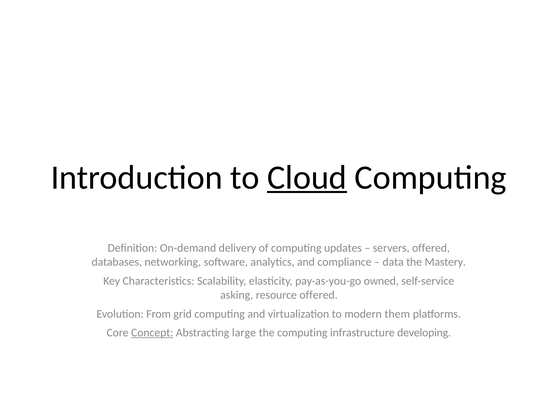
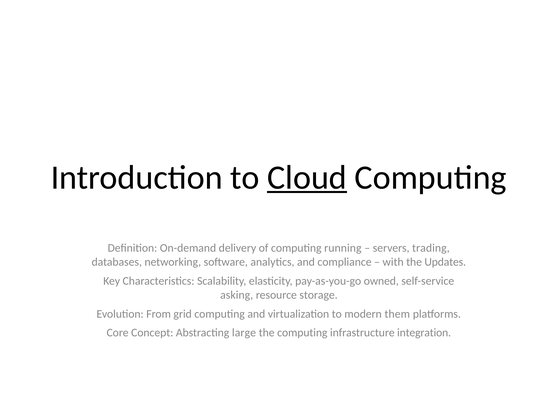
updates: updates -> running (343, 248)
servers offered: offered -> trading (431, 248)
data: data -> with (393, 262)
Mastery: Mastery -> Updates (445, 262)
resource offered: offered -> storage (319, 295)
Concept underline: present -> none (152, 332)
developing: developing -> integration (424, 332)
